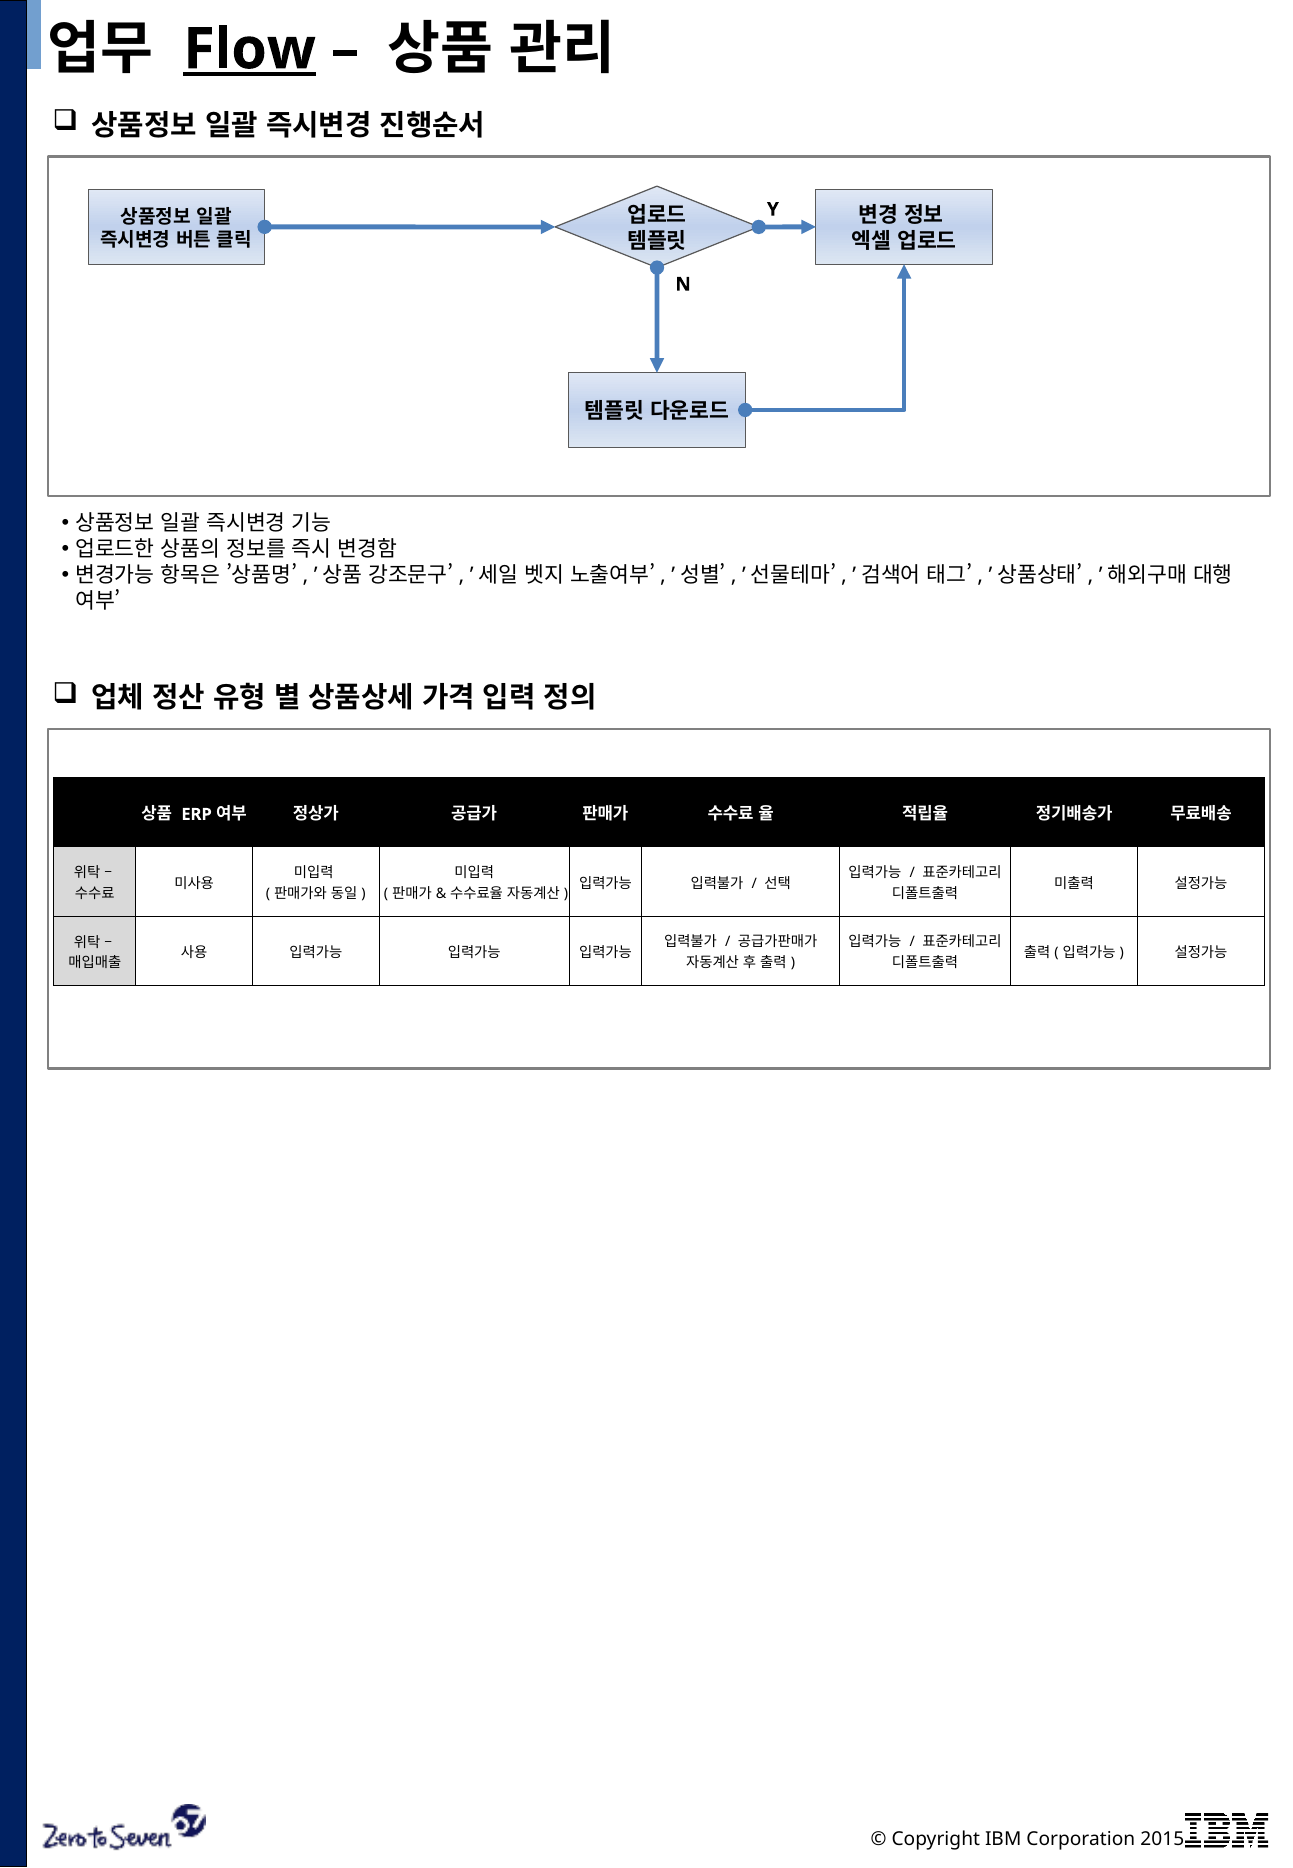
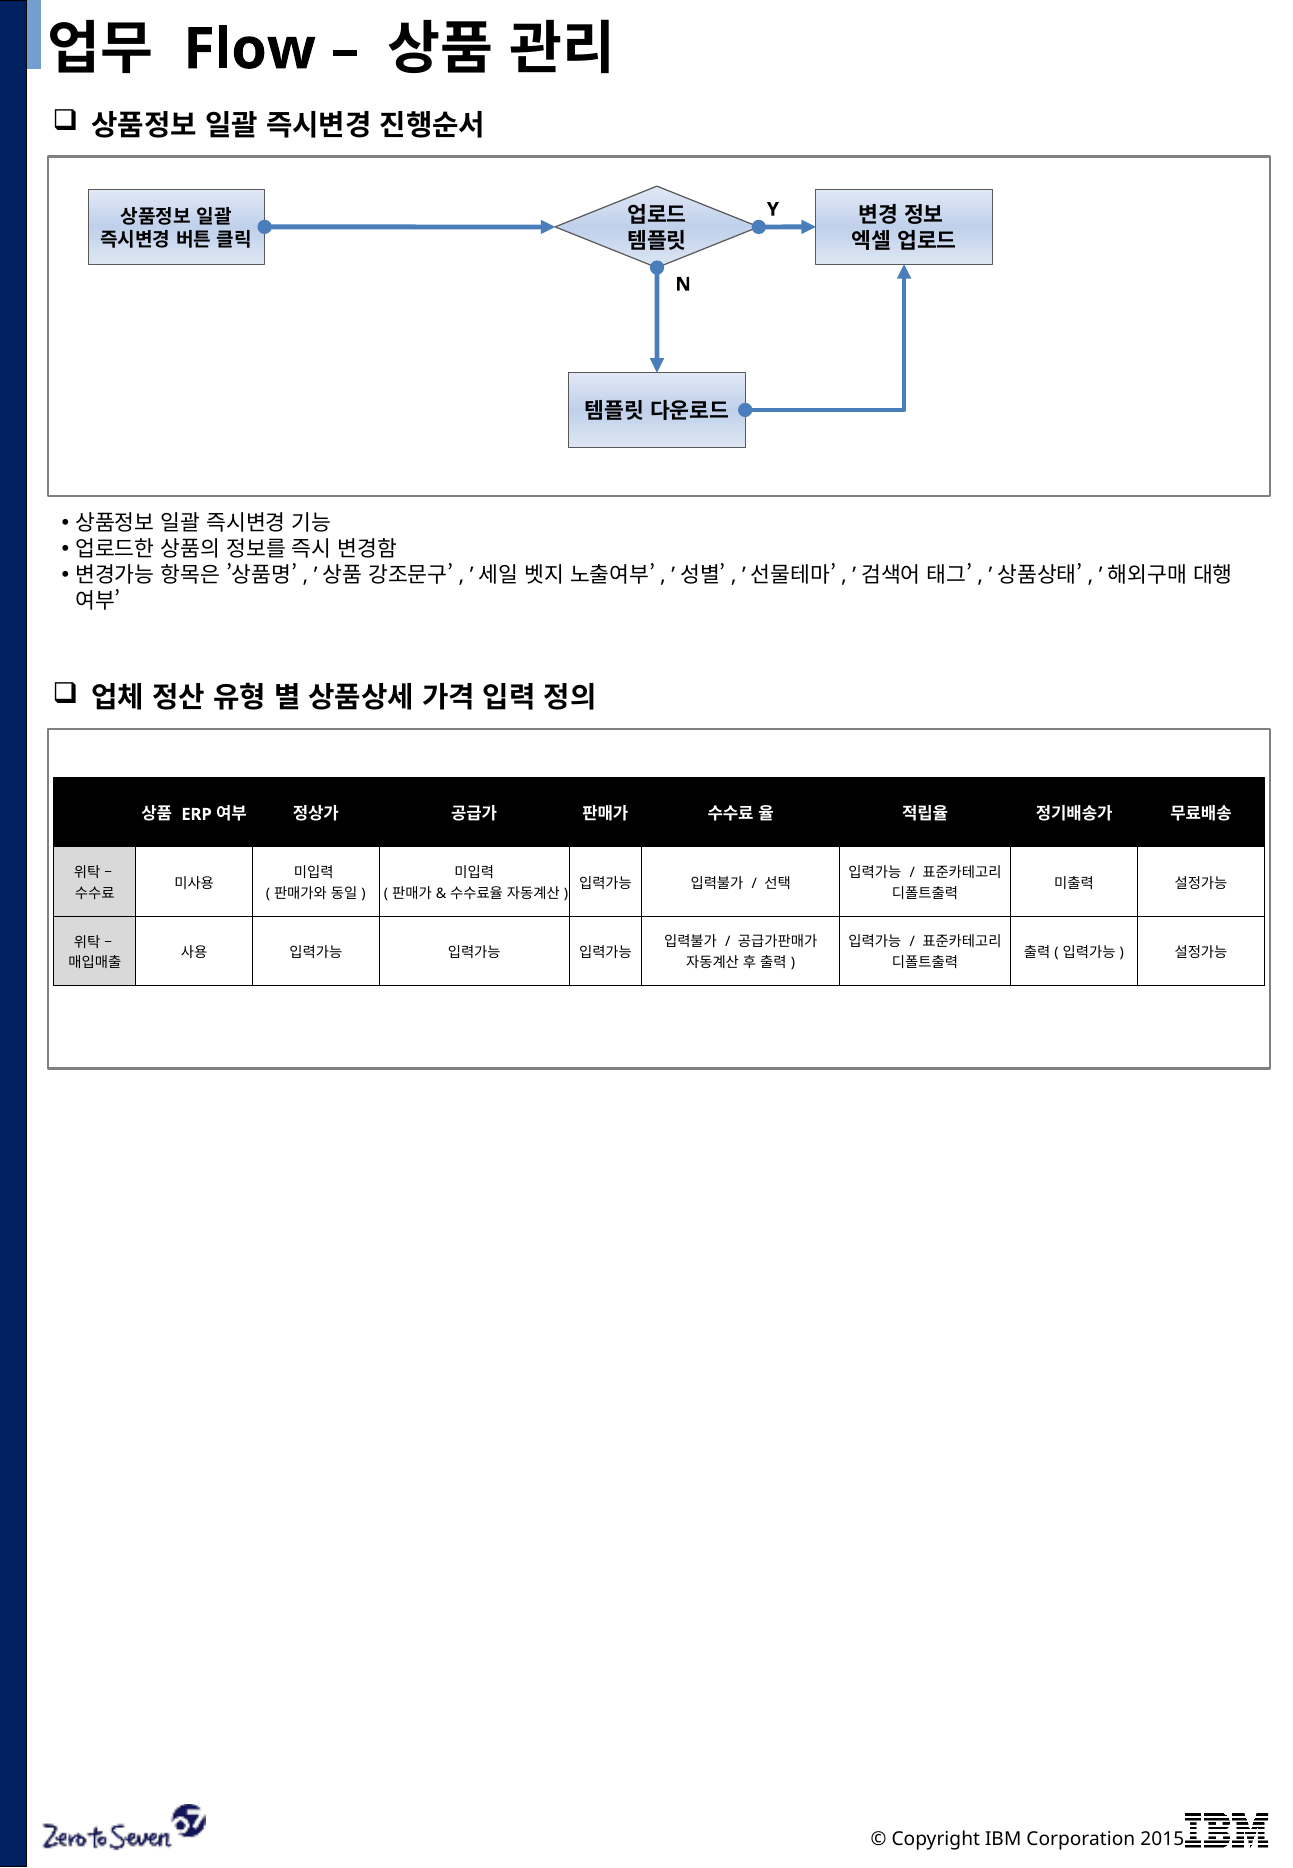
Flow underline: present -> none (250, 49)
